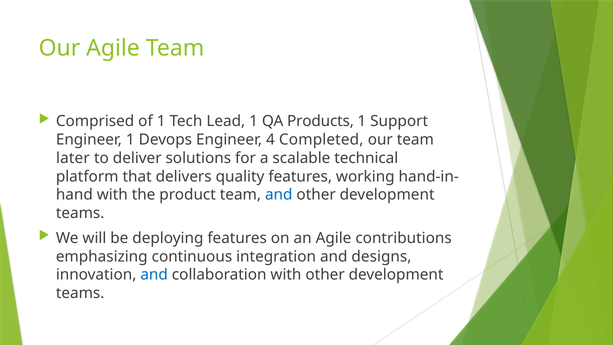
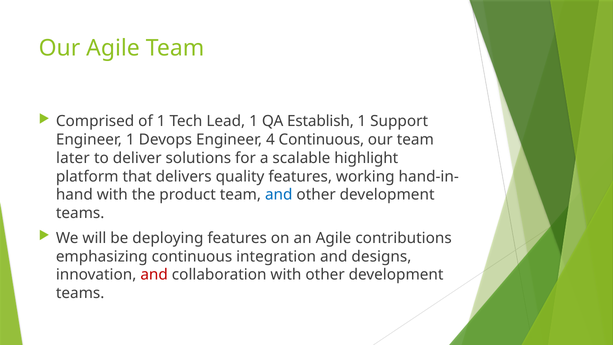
Products: Products -> Establish (320, 121)
4 Completed: Completed -> Continuous (321, 140)
technical: technical -> highlight (366, 158)
and colour: blue -> red (154, 275)
